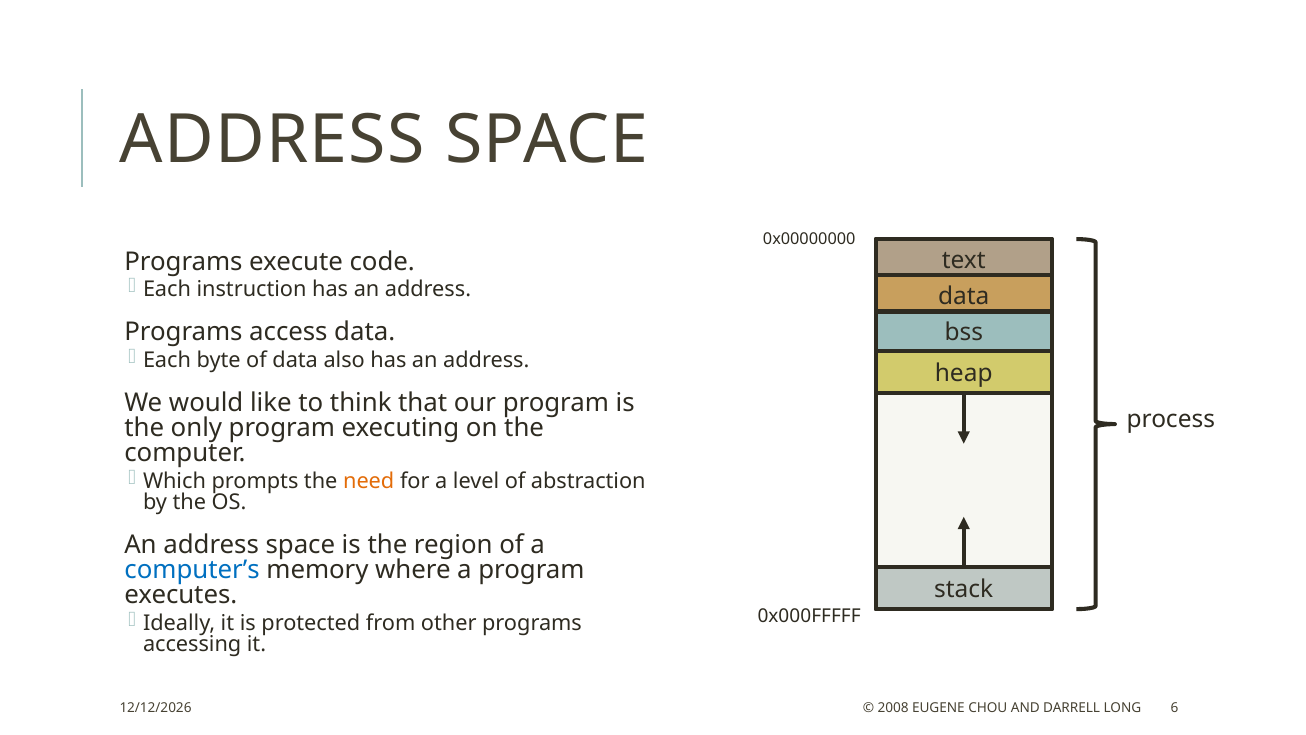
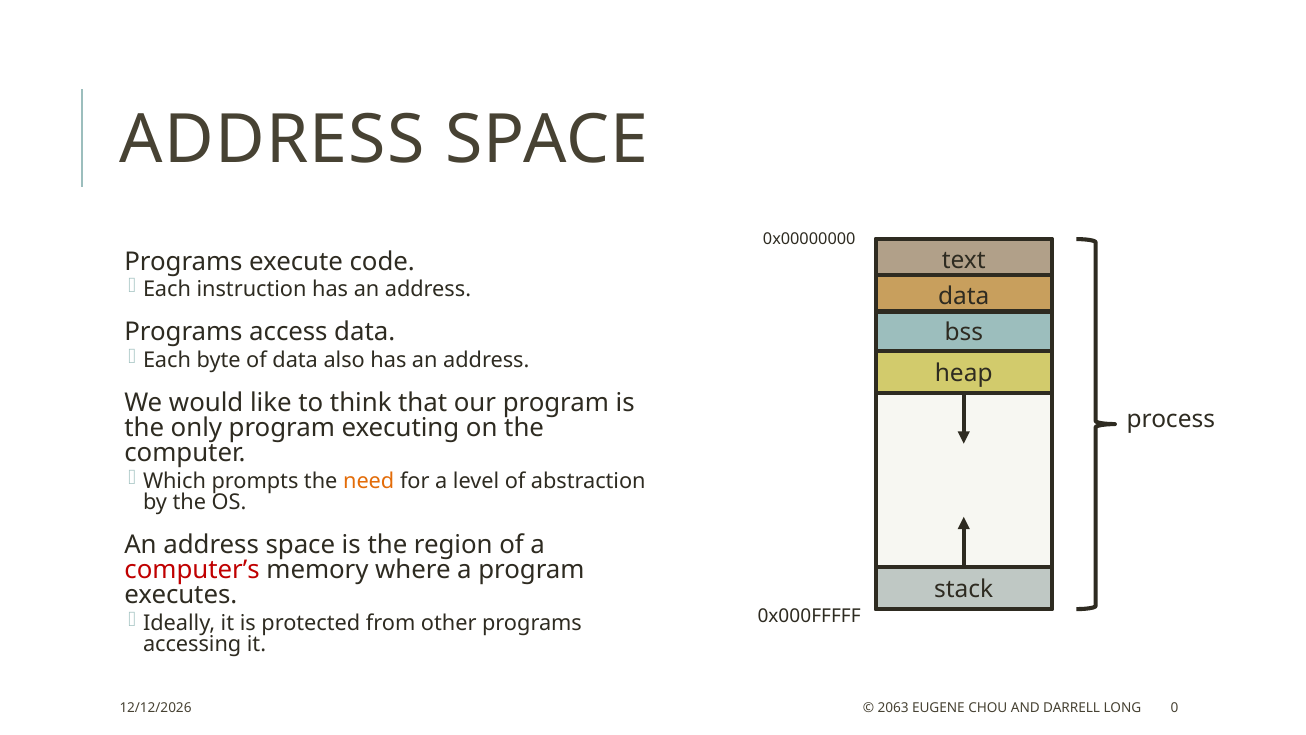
computer’s colour: blue -> red (192, 570)
2008: 2008 -> 2063 (893, 708)
6: 6 -> 0 (1175, 708)
